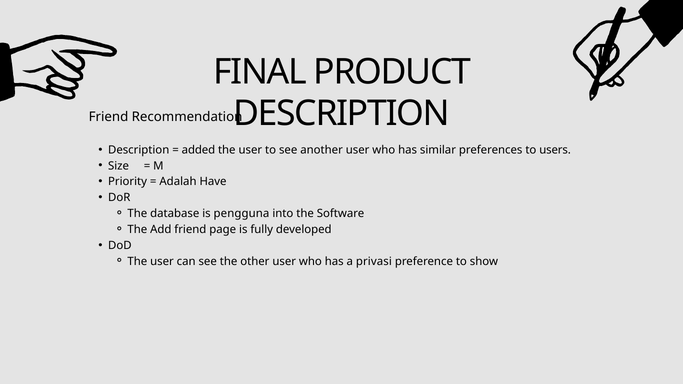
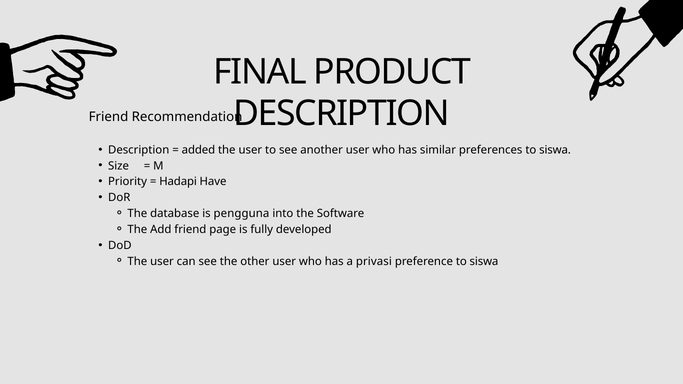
preferences to users: users -> siswa (555, 150)
Adalah: Adalah -> Hadapi (178, 182)
preference to show: show -> siswa (484, 261)
